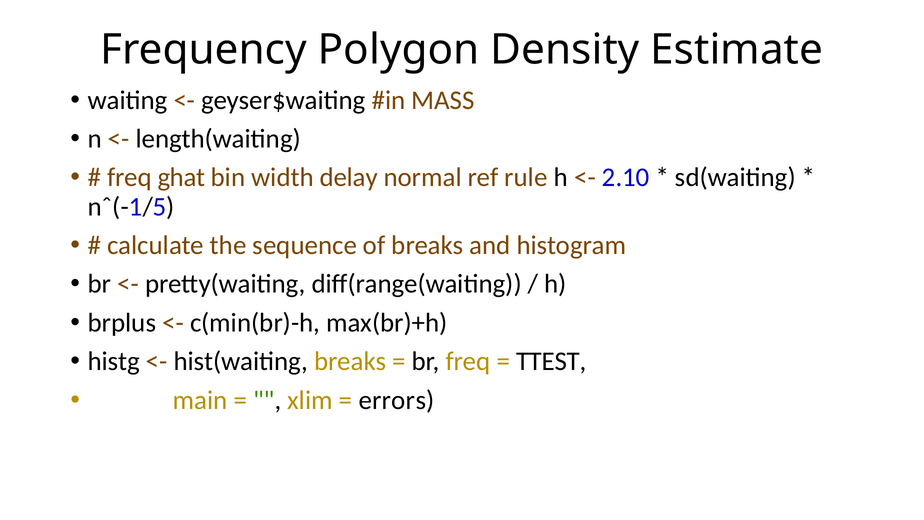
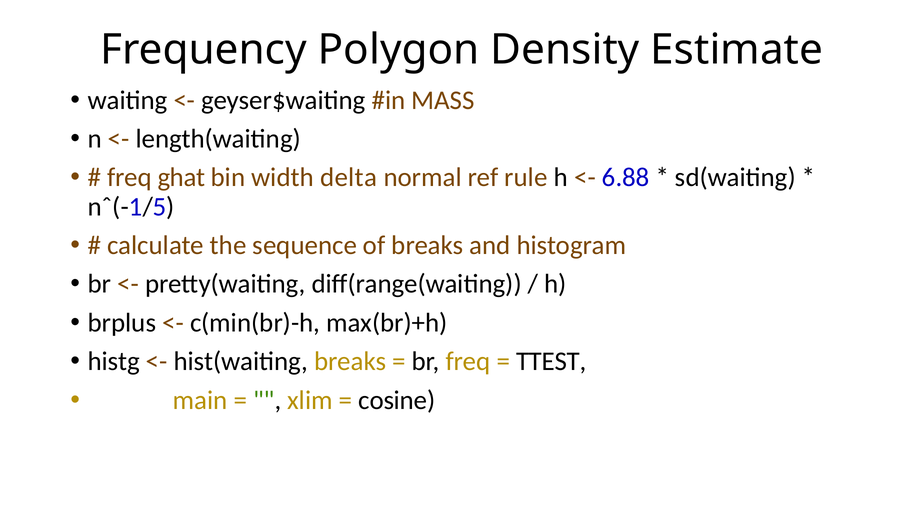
delay: delay -> delta (349, 177)
2.10: 2.10 -> 6.88 (626, 177)
errors: errors -> cosine (397, 400)
